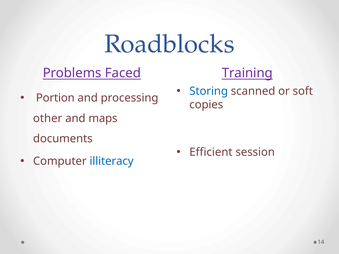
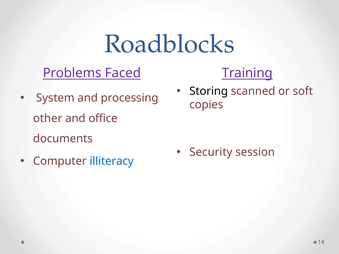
Storing colour: blue -> black (209, 91)
Portion: Portion -> System (55, 98)
maps: maps -> office (103, 118)
Efficient: Efficient -> Security (211, 152)
